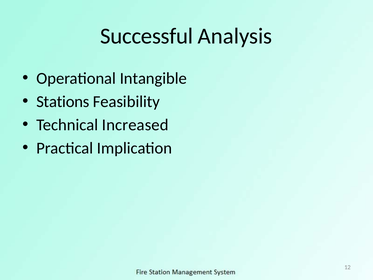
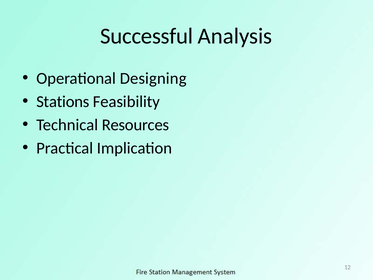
Intangible: Intangible -> Designing (153, 78)
Increased: Increased -> Resources (135, 125)
